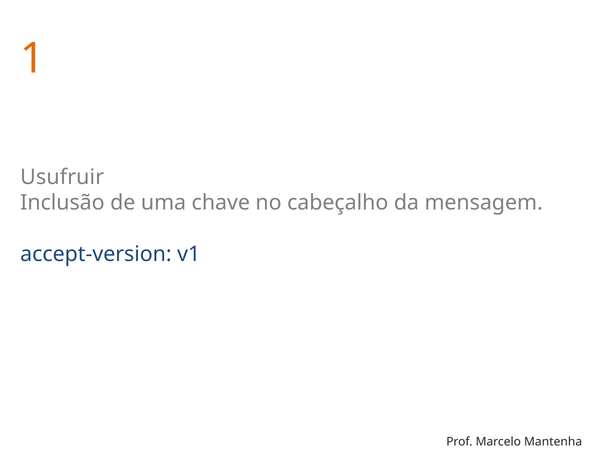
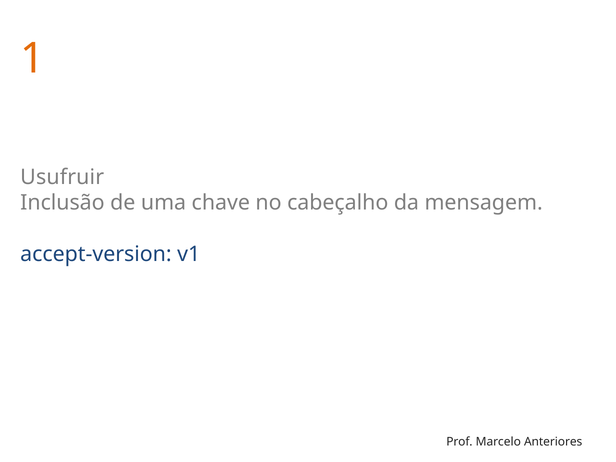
Mantenha: Mantenha -> Anteriores (553, 442)
